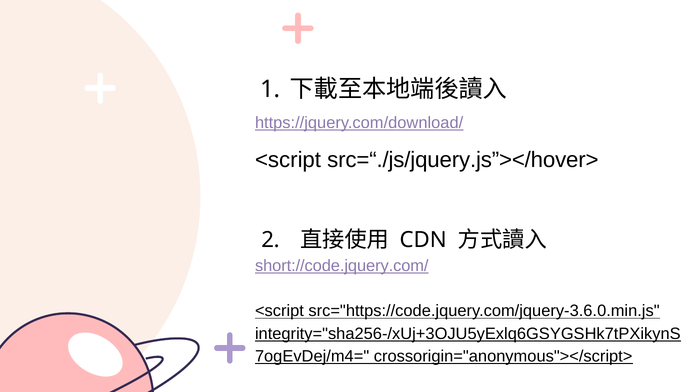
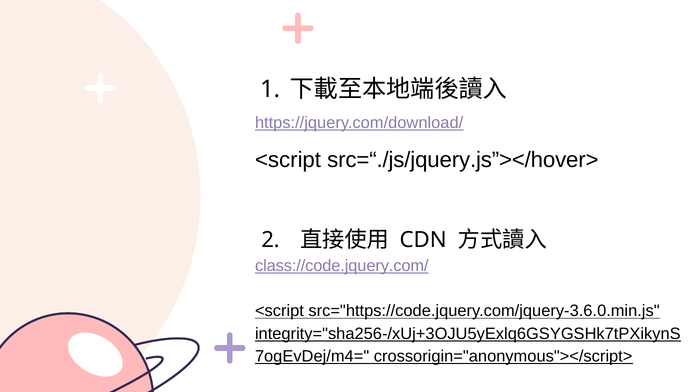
short://code.jquery.com/: short://code.jquery.com/ -> class://code.jquery.com/ (342, 265)
